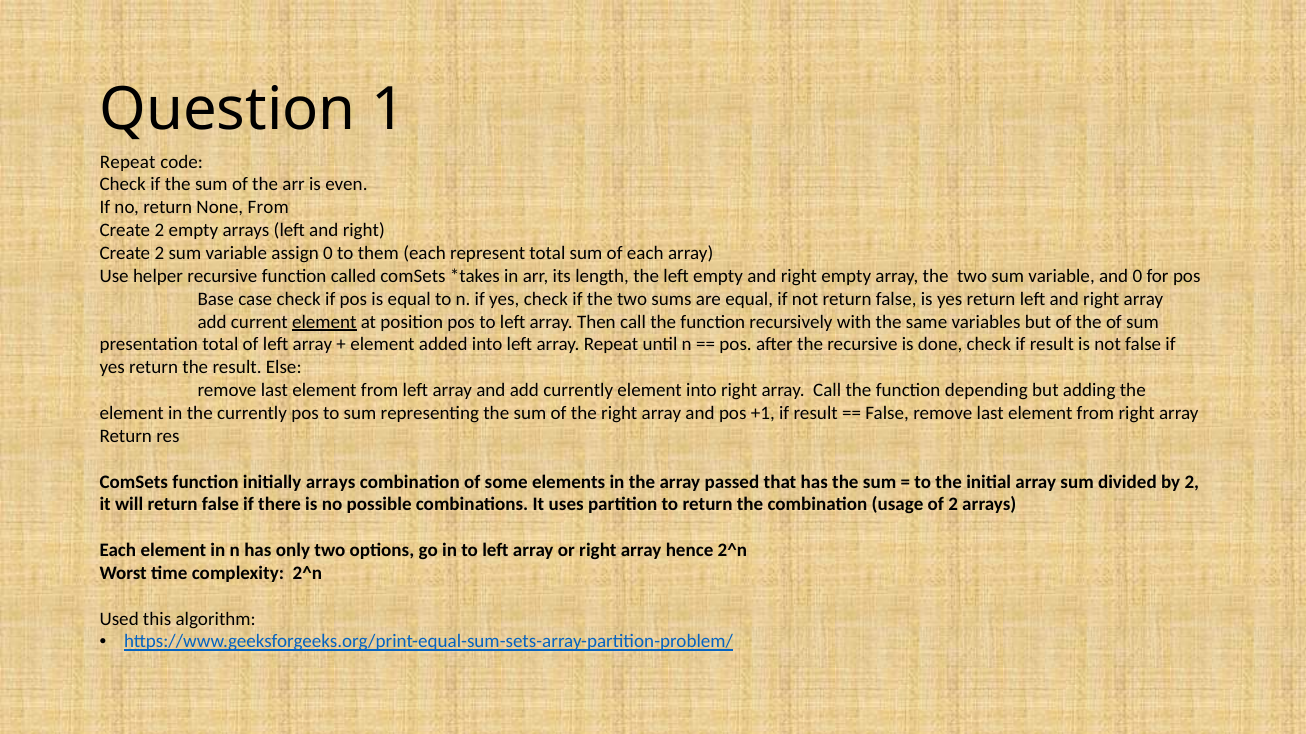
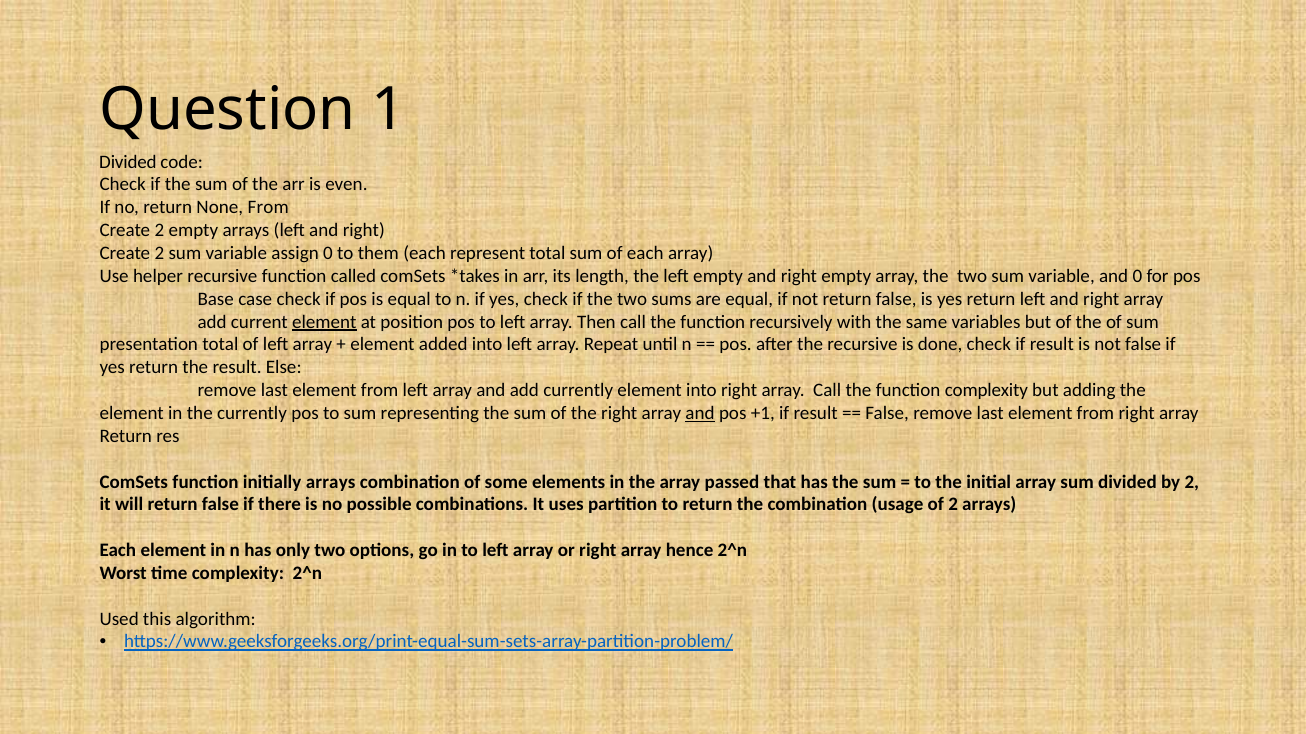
Repeat: Repeat -> Divided (128, 162)
function depending: depending -> complexity (986, 391)
and underline: none -> present (700, 414)
